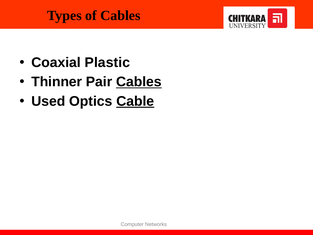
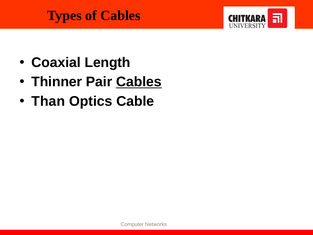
Plastic: Plastic -> Length (108, 62)
Used: Used -> Than (48, 101)
Cable underline: present -> none (135, 101)
